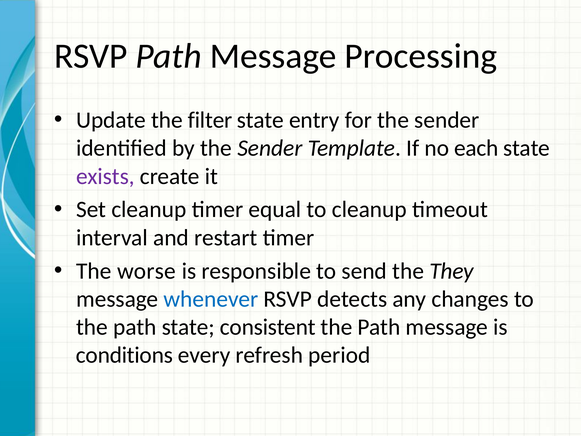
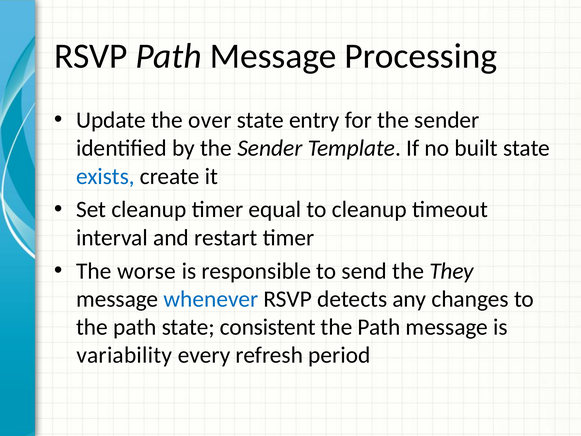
filter: filter -> over (210, 120)
each: each -> built (476, 148)
exists colour: purple -> blue (105, 176)
conditions: conditions -> variability (124, 355)
